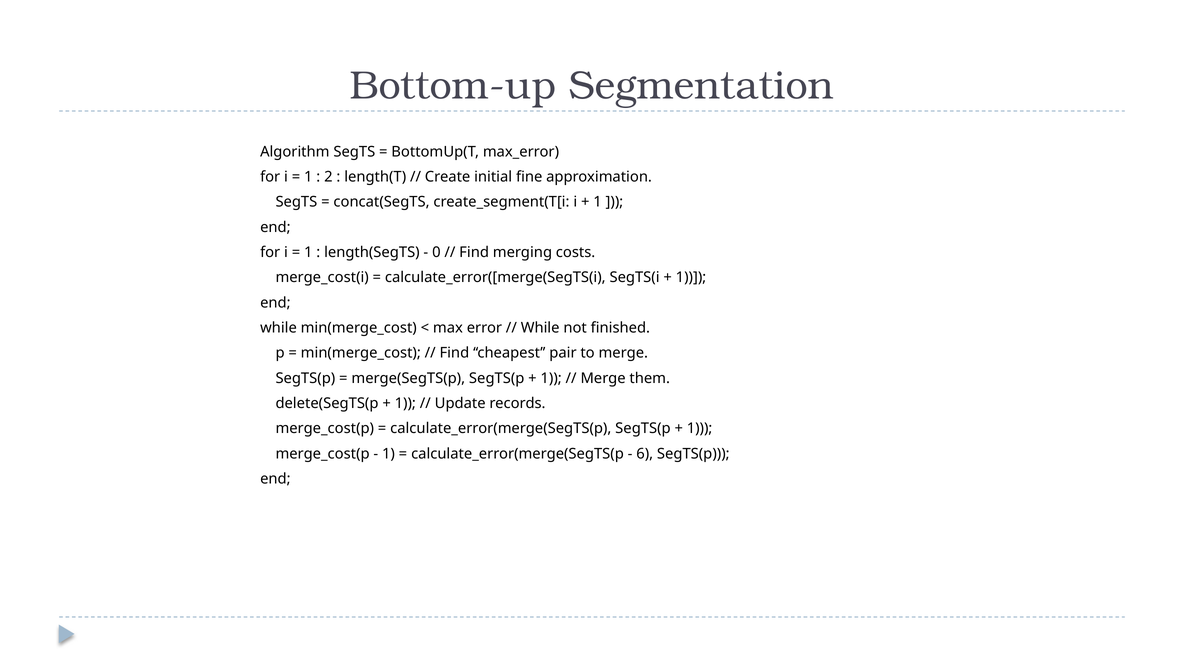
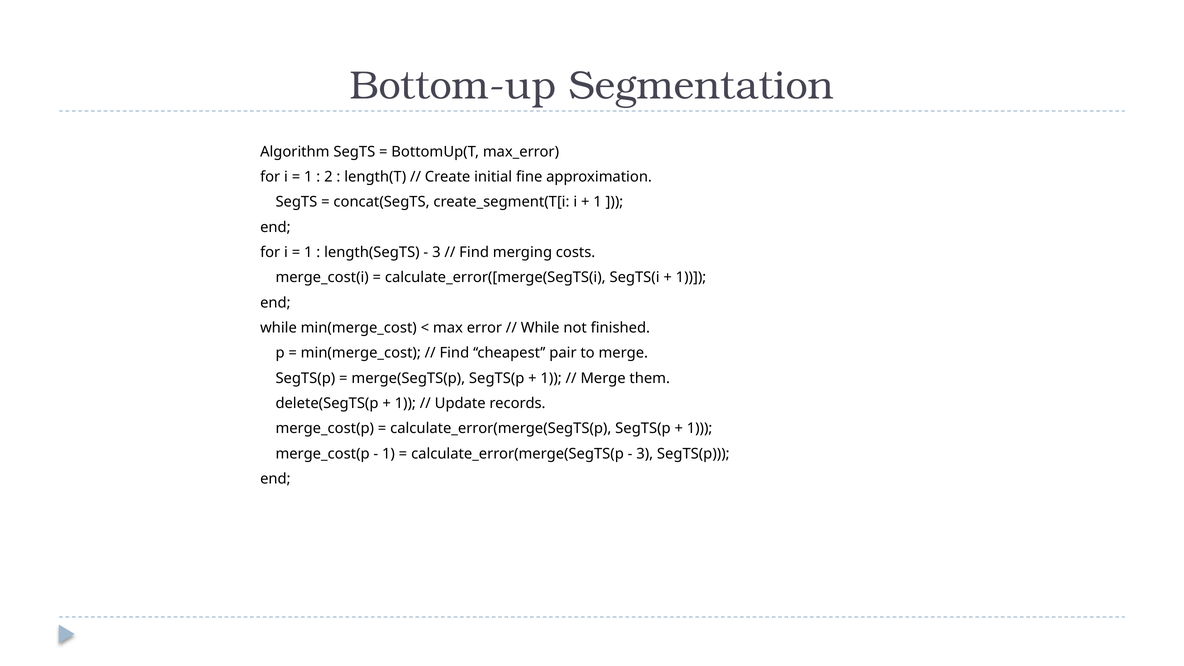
0: 0 -> 3 (436, 252)
6: 6 -> 3 (645, 454)
